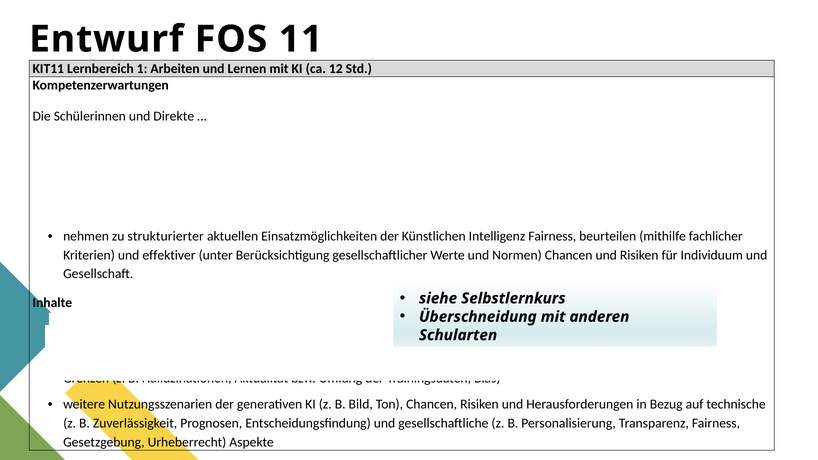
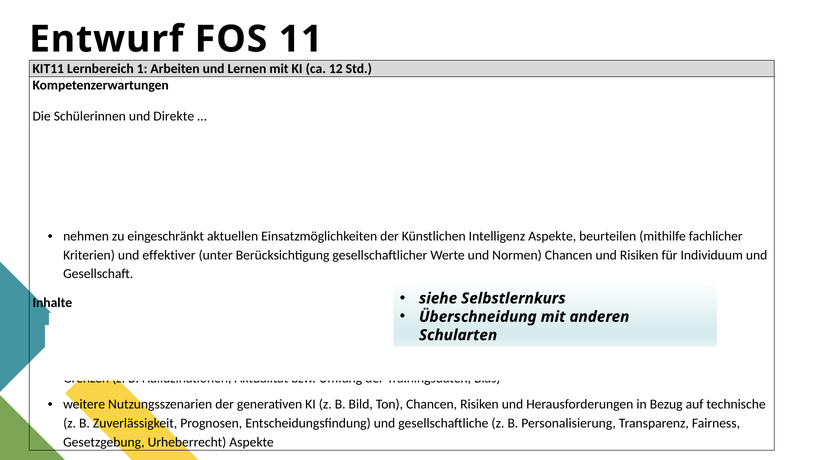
zu strukturierter: strukturierter -> eingeschränkt (166, 236)
Intelligenz Fairness: Fairness -> Aspekte (552, 236)
